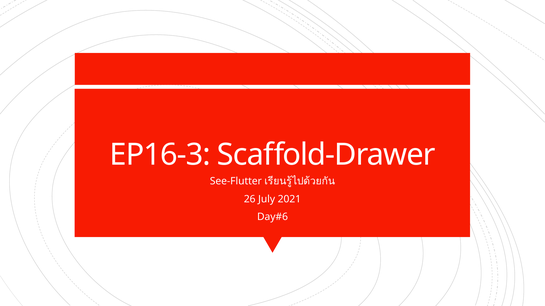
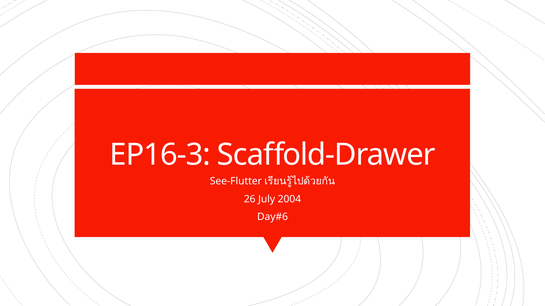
2021: 2021 -> 2004 (289, 199)
